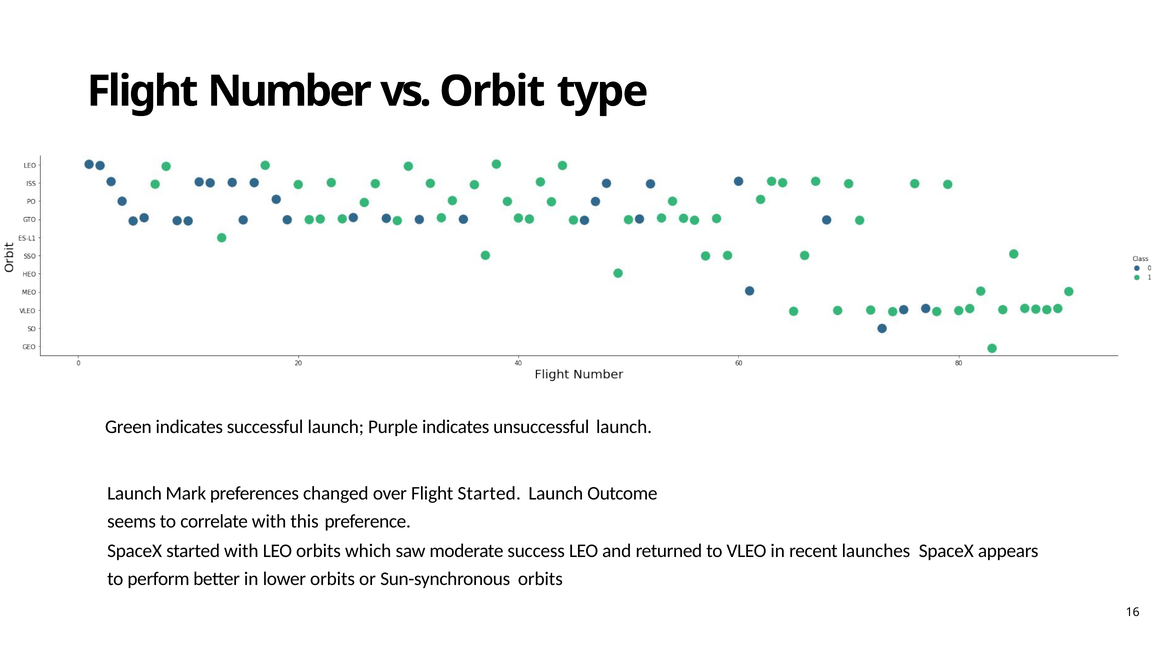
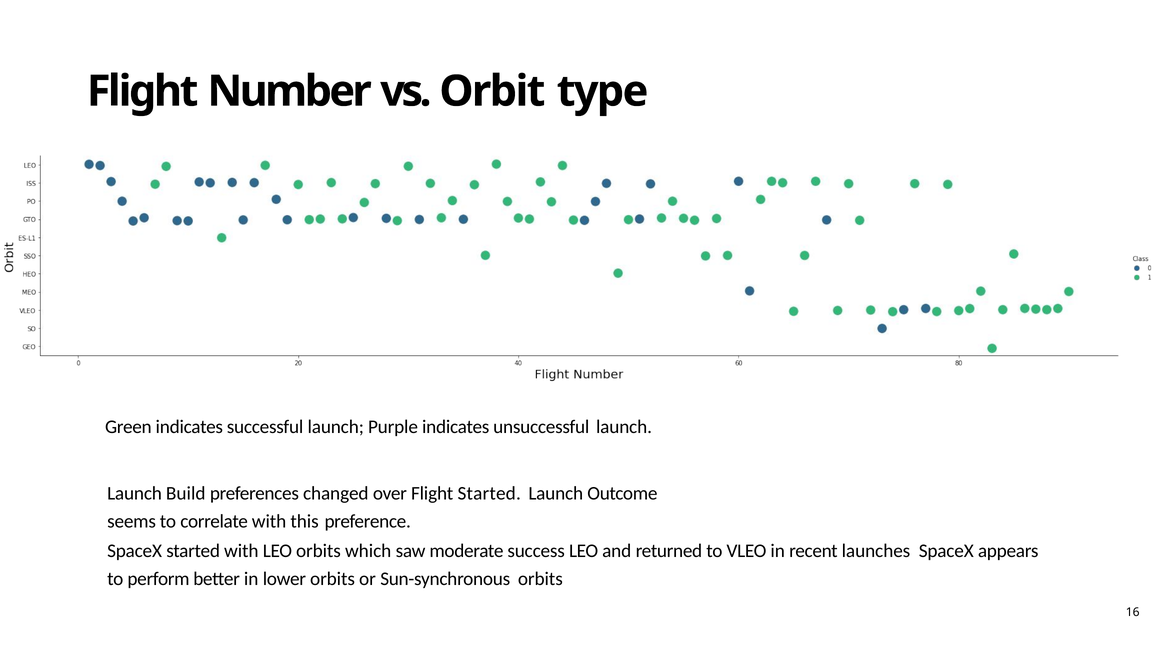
Mark: Mark -> Build (186, 493)
